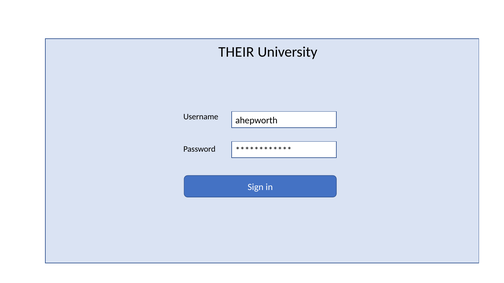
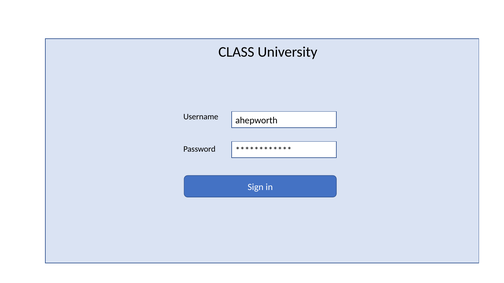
THEIR: THEIR -> CLASS (236, 52)
